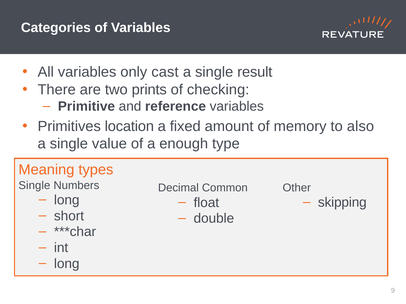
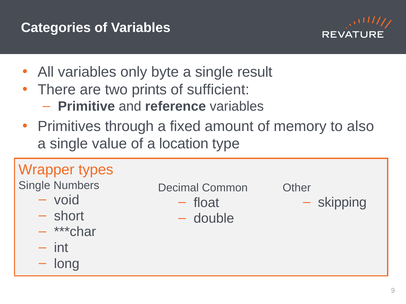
cast: cast -> byte (165, 72)
checking: checking -> sufficient (218, 90)
location: location -> through (129, 127)
enough: enough -> location (184, 144)
Meaning: Meaning -> Wrapper (46, 170)
long: long -> void (67, 200)
